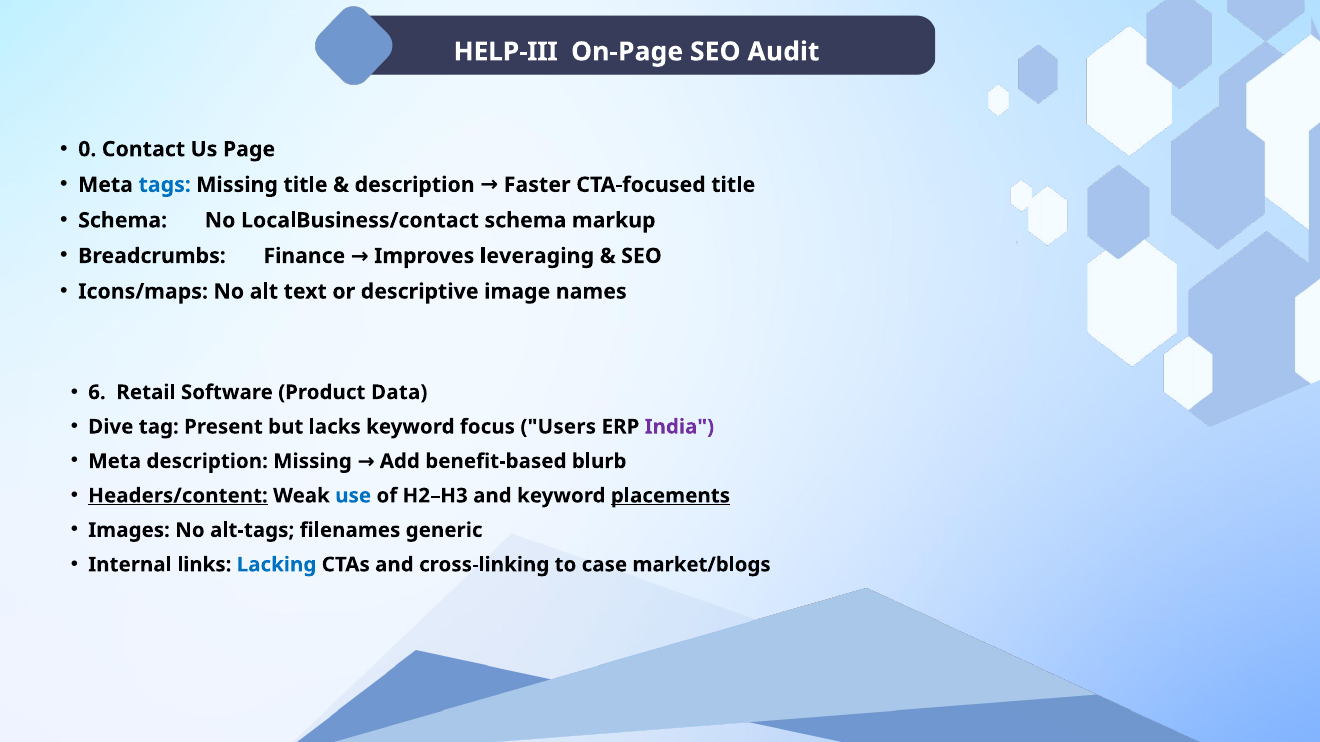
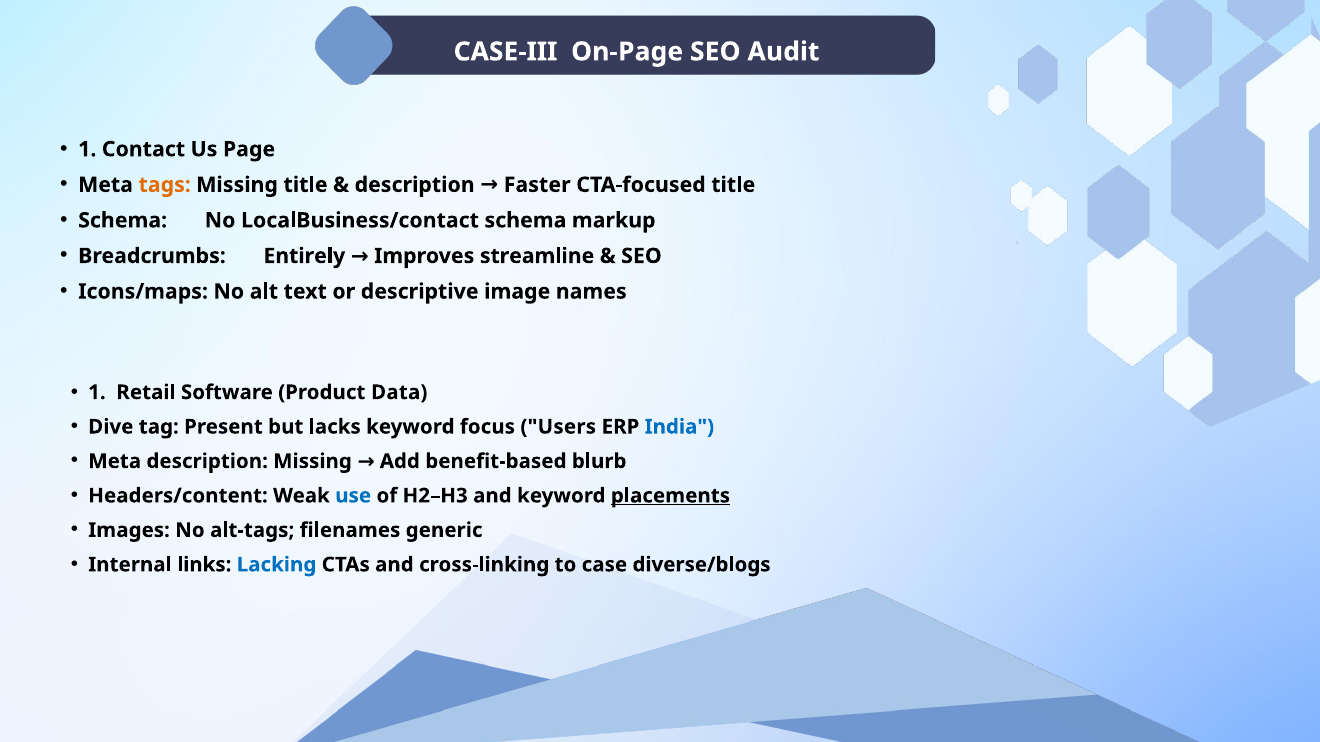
HELP-III: HELP-III -> CASE-III (505, 52)
0: 0 -> 1 (87, 149)
tags colour: blue -> orange (165, 185)
Finance: Finance -> Entirely (304, 256)
leveraging: leveraging -> streamline (537, 256)
6: 6 -> 1 (97, 393)
India colour: purple -> blue (679, 427)
Headers/content underline: present -> none (178, 496)
market/blogs: market/blogs -> diverse/blogs (702, 565)
